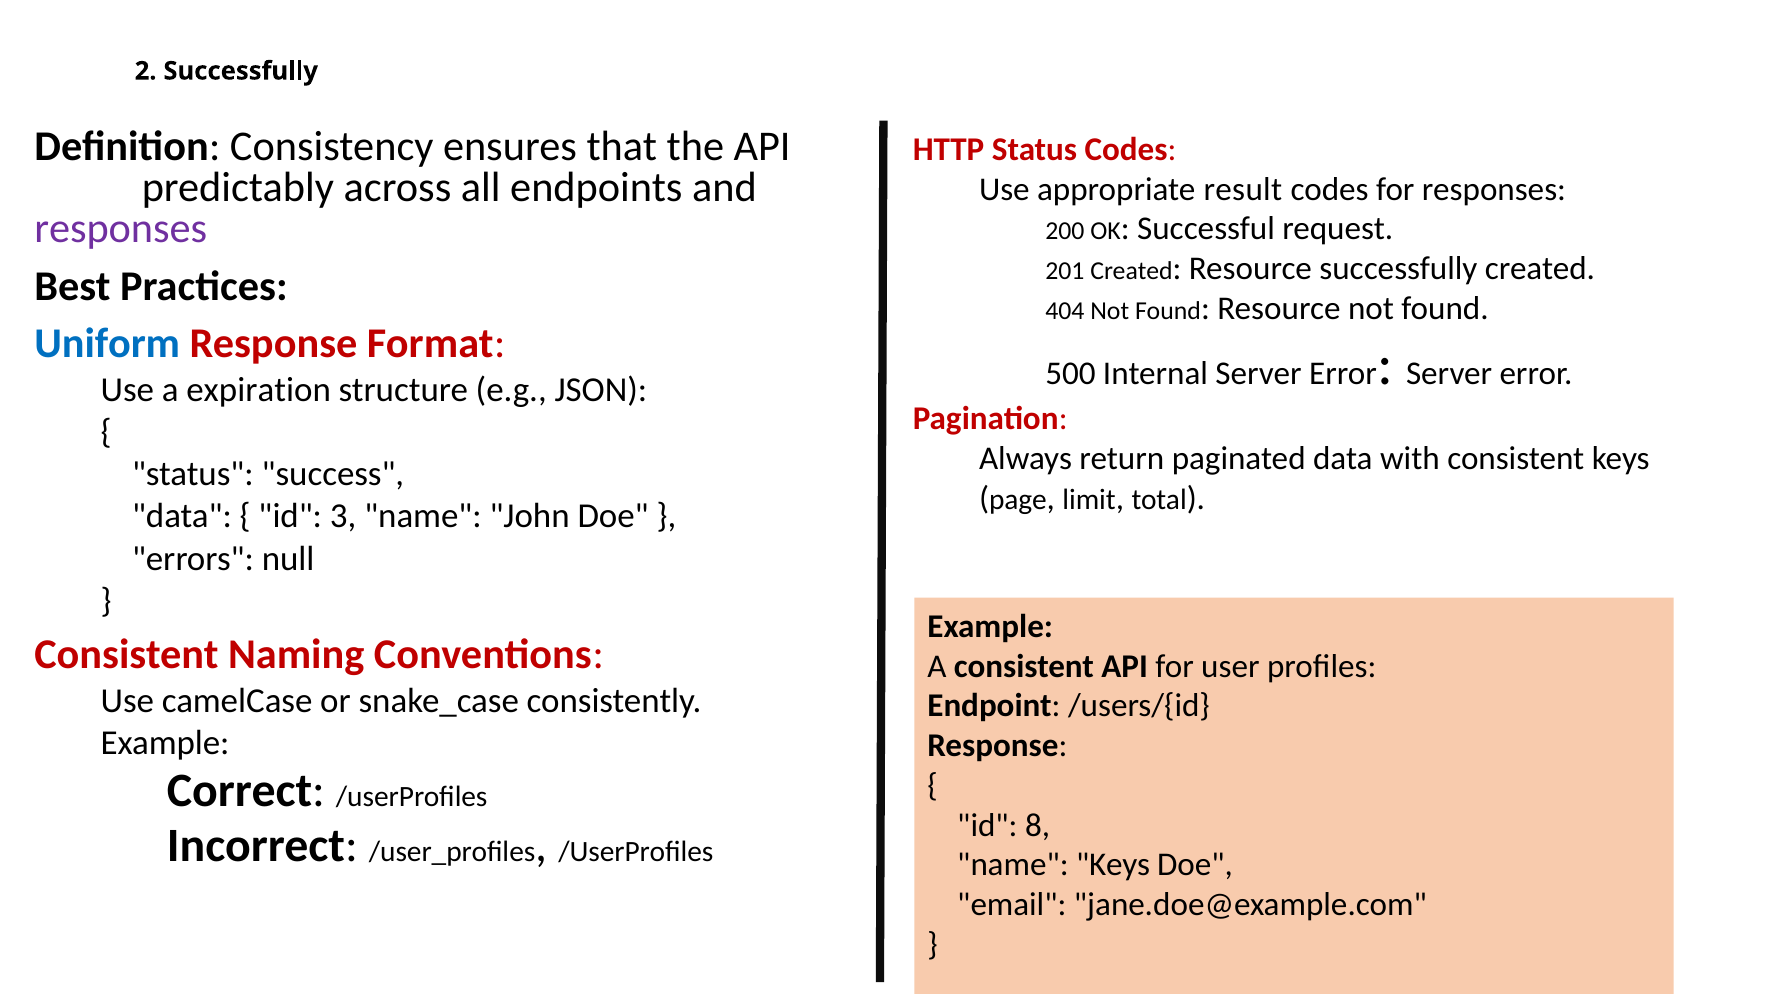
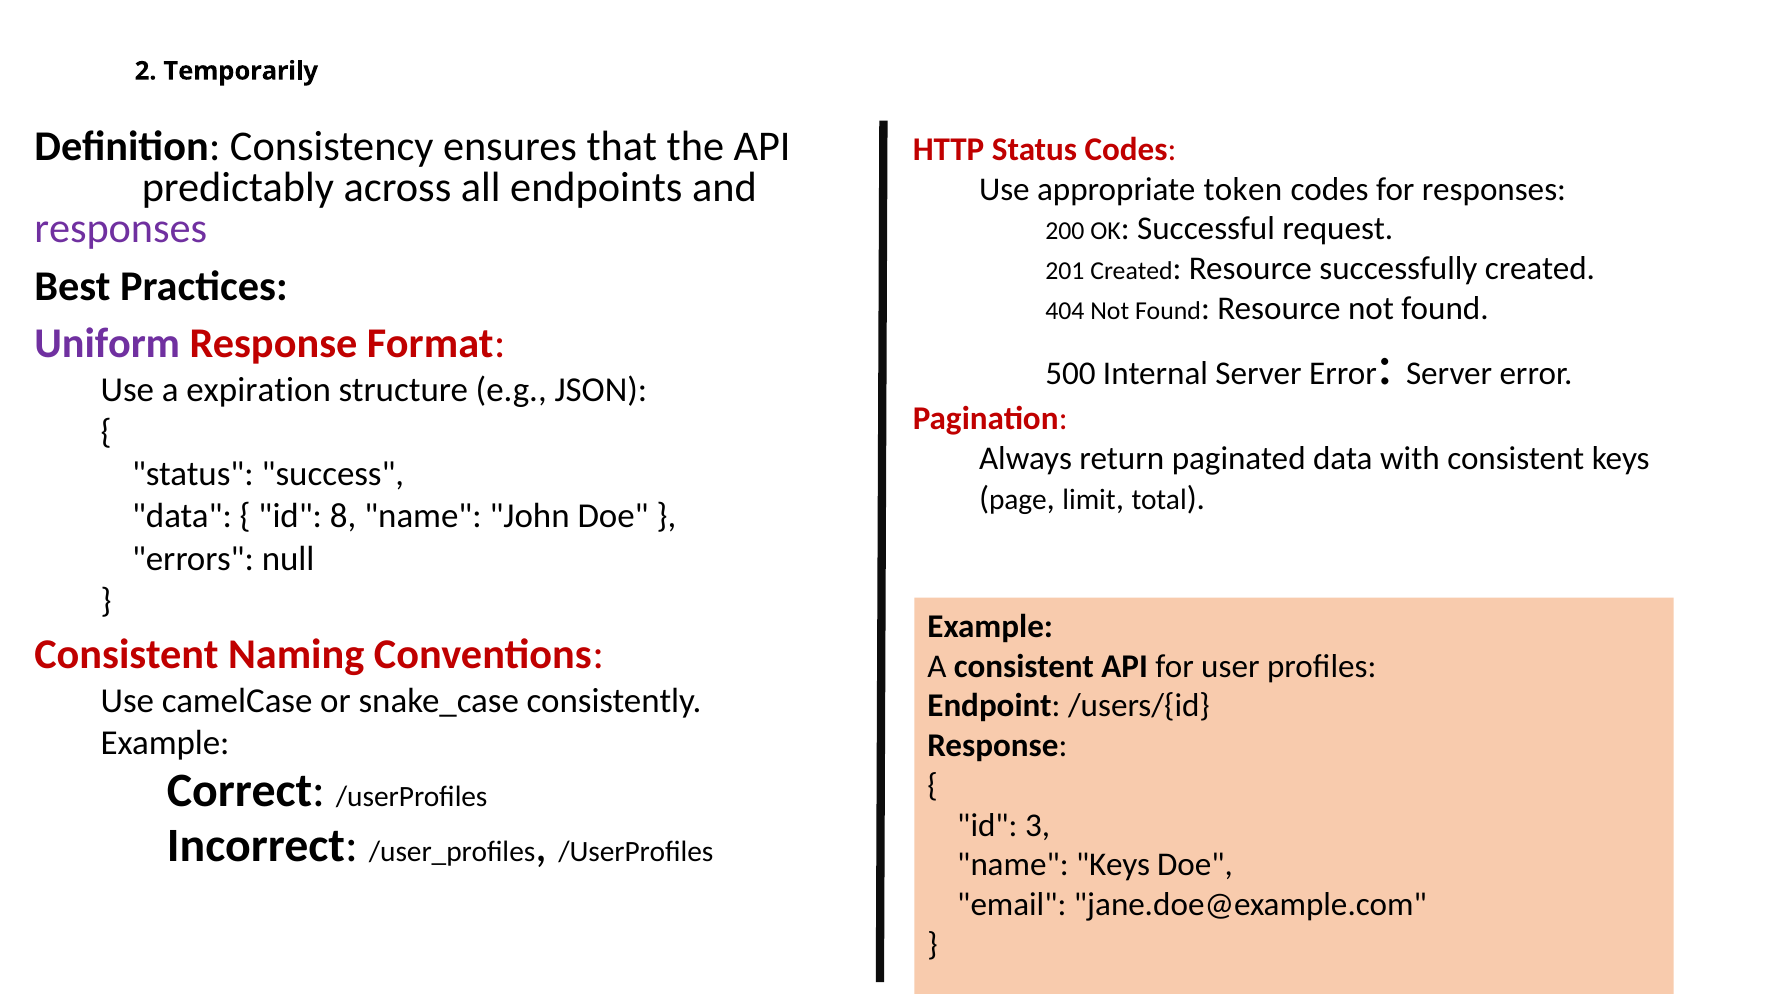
2 Successfully: Successfully -> Temporarily (241, 71)
result: result -> token (1243, 189)
Uniform colour: blue -> purple (107, 344)
3: 3 -> 8 (343, 516)
8: 8 -> 3 (1038, 825)
